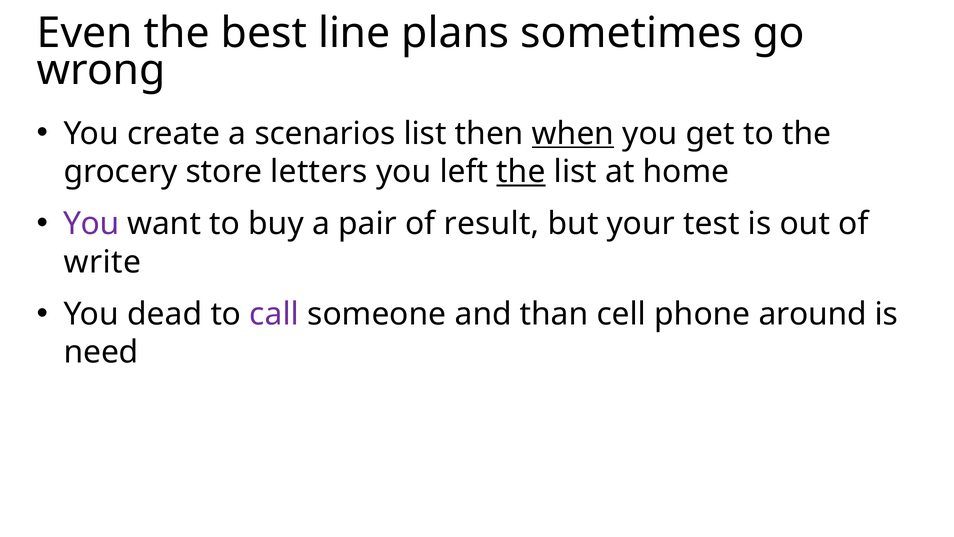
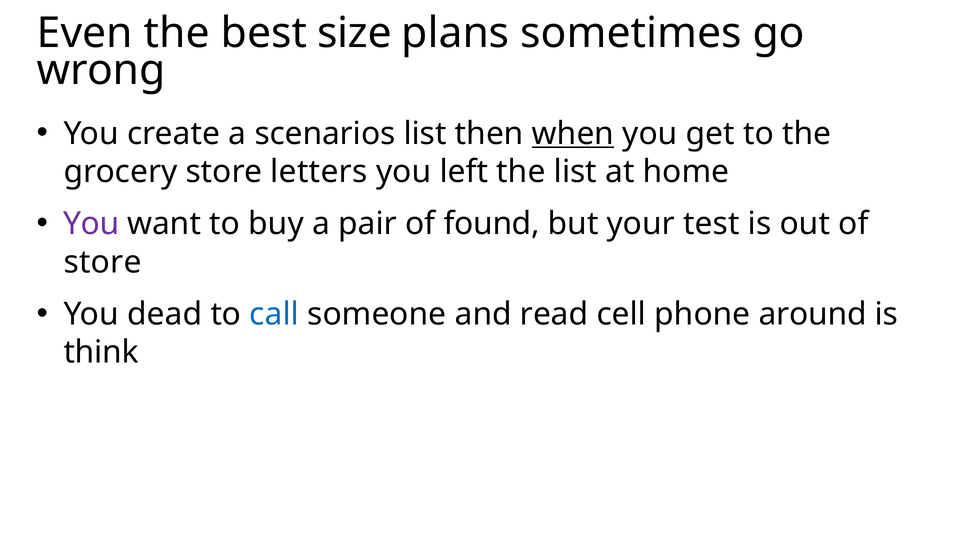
line: line -> size (354, 33)
the underline: present -> none (521, 172)
result: result -> found (492, 224)
write: write -> store (103, 262)
call colour: purple -> blue (274, 314)
than: than -> read (554, 314)
need: need -> think (101, 352)
